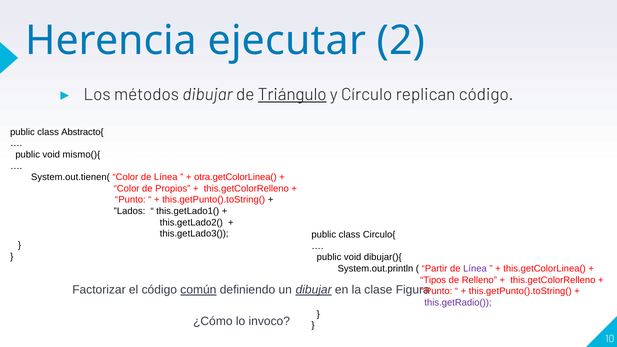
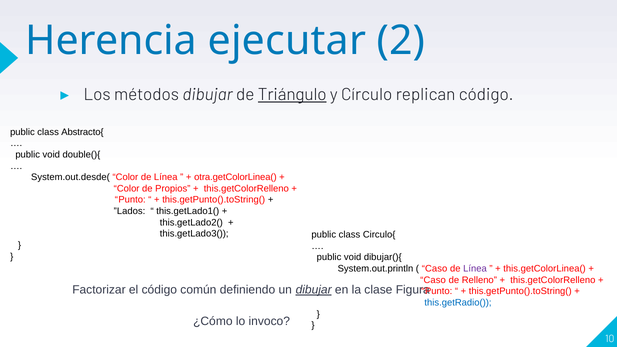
mismo(){: mismo(){ -> double(){ (81, 155)
System.out.tienen(: System.out.tienen( -> System.out.desde( (70, 177)
Partir: Partir -> Caso (435, 269)
Tipos: Tipos -> Caso (433, 280)
común underline: present -> none (198, 290)
this.getRadio( colour: purple -> blue (458, 303)
